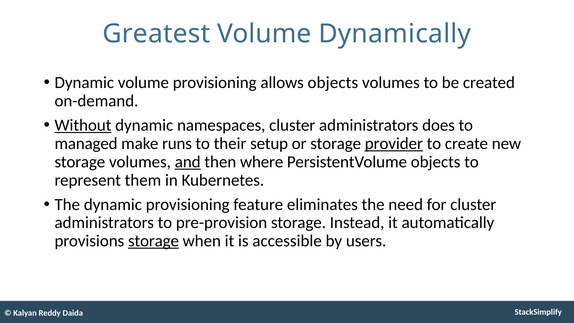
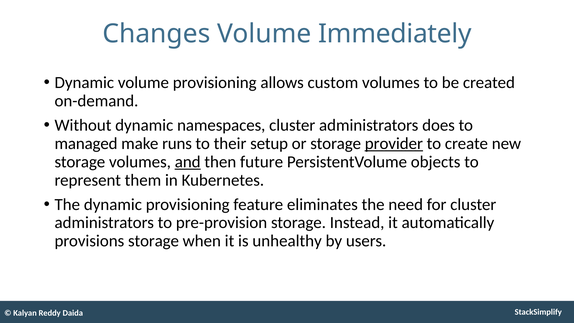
Greatest: Greatest -> Changes (156, 34)
Dynamically: Dynamically -> Immediately (395, 34)
allows objects: objects -> custom (333, 83)
Without underline: present -> none (83, 125)
where: where -> future (262, 162)
storage underline: present -> none (153, 241)
accessible: accessible -> unhealthy (287, 241)
